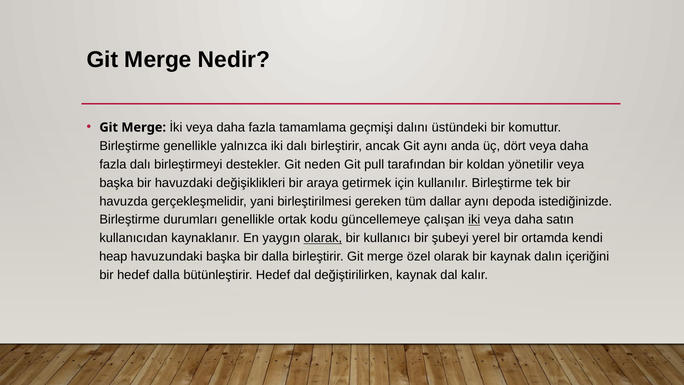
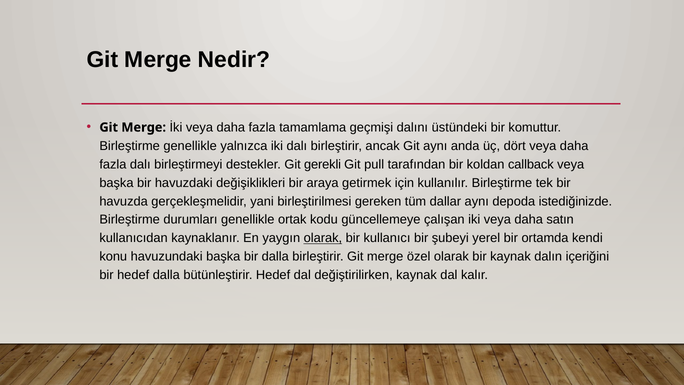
neden: neden -> gerekli (323, 164)
yönetilir: yönetilir -> callback (531, 164)
iki underline: present -> none (474, 220)
heap: heap -> konu (113, 257)
